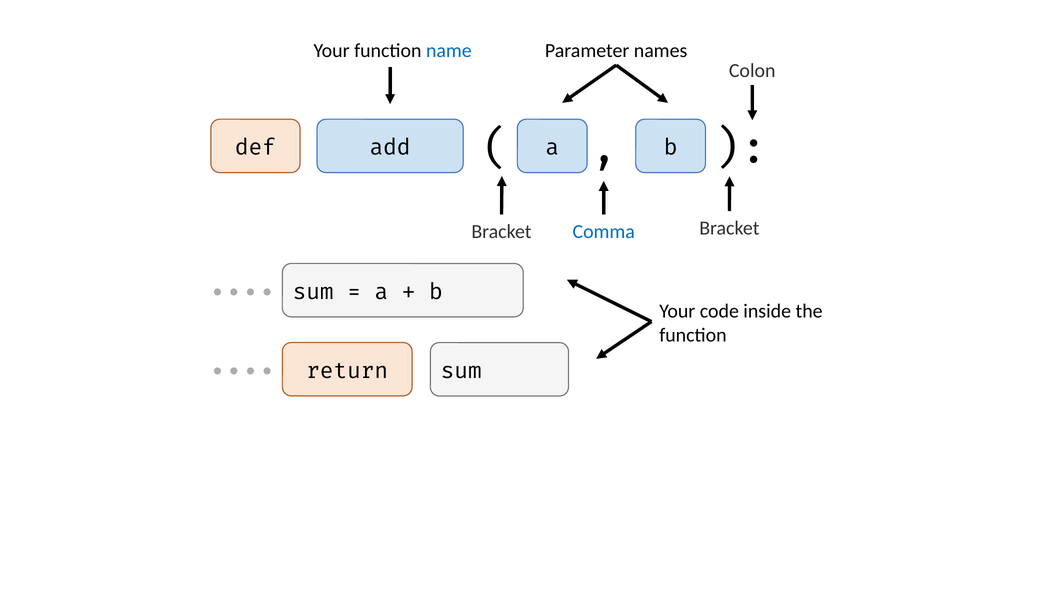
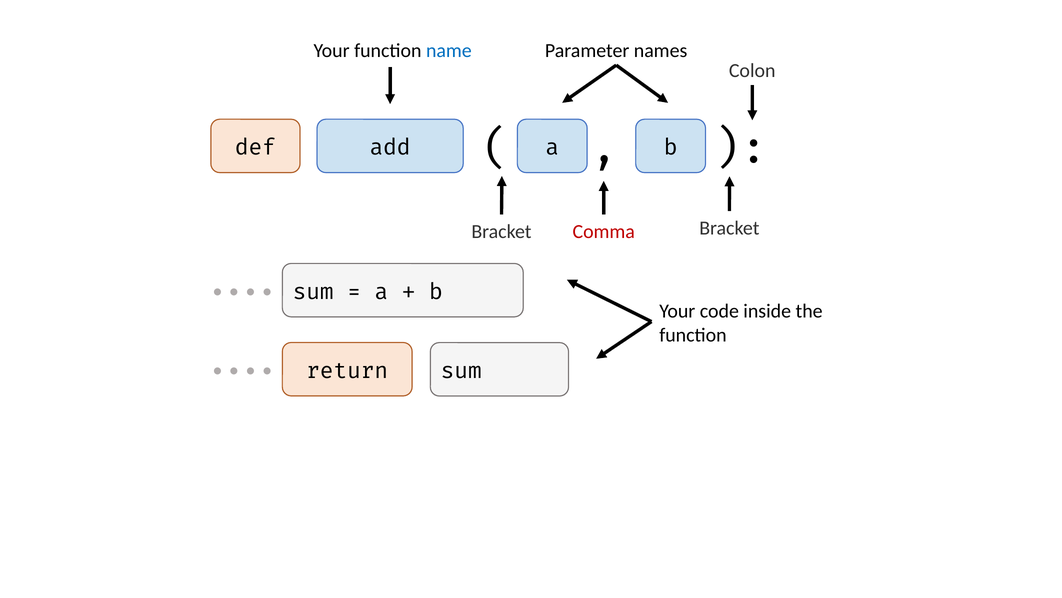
Comma colour: blue -> red (604, 231)
